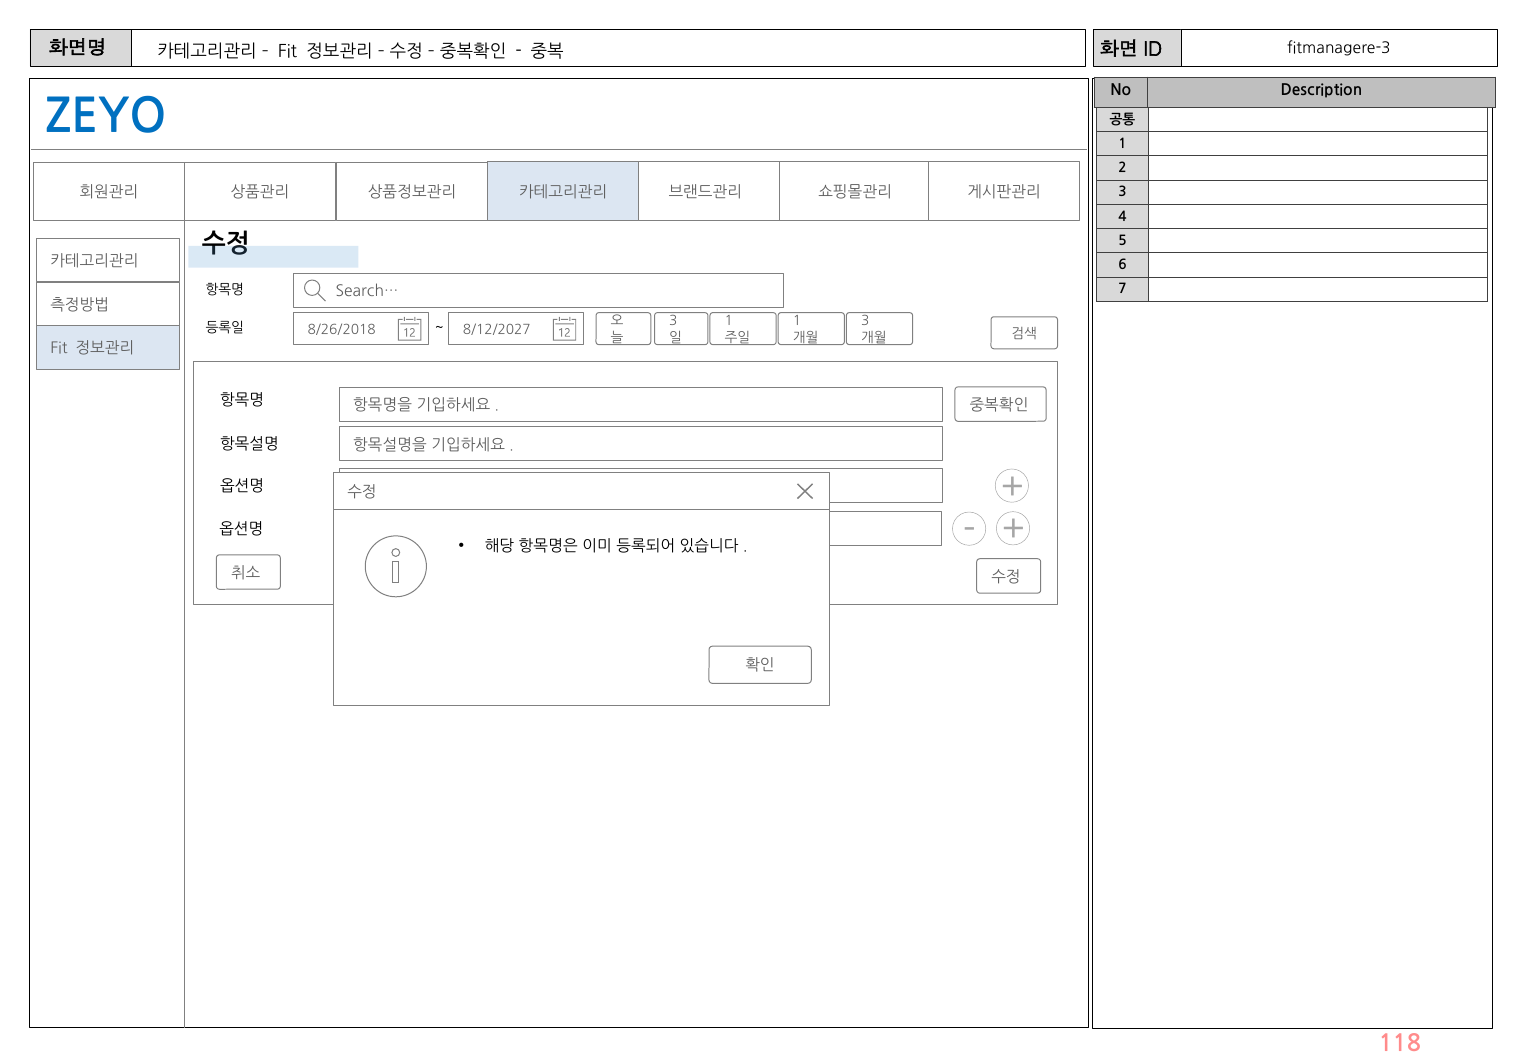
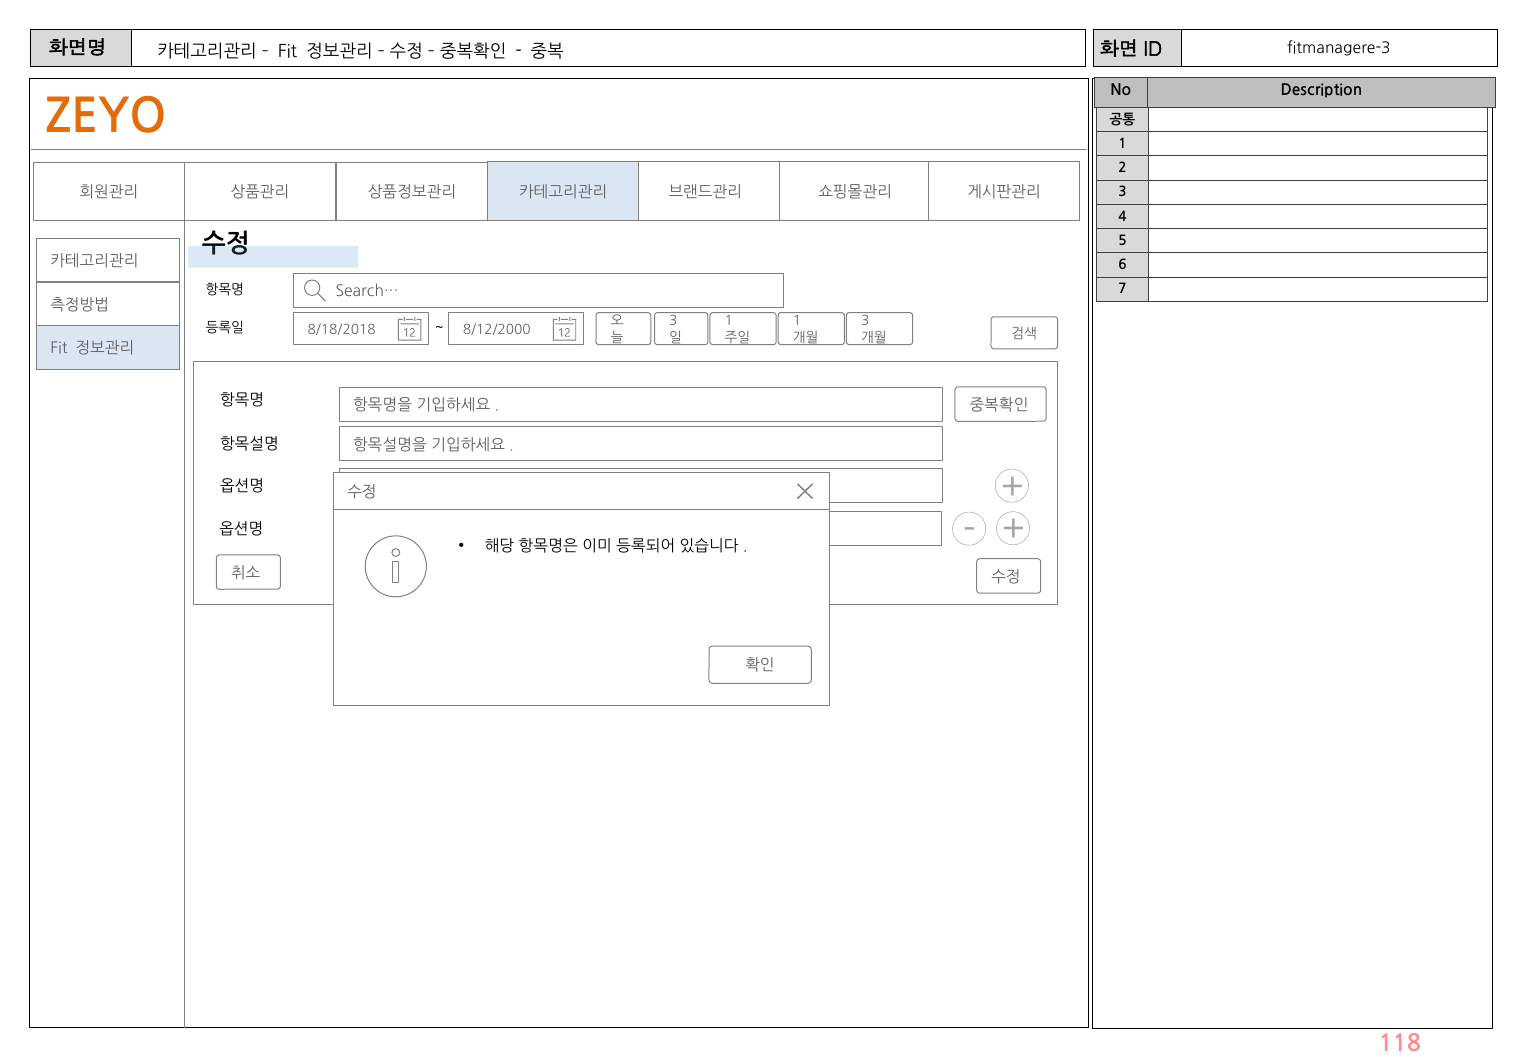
ZEYO colour: blue -> orange (106, 117)
8/26/2018: 8/26/2018 -> 8/18/2018 (342, 330)
8/12/2027: 8/12/2027 -> 8/12/2000 (497, 330)
